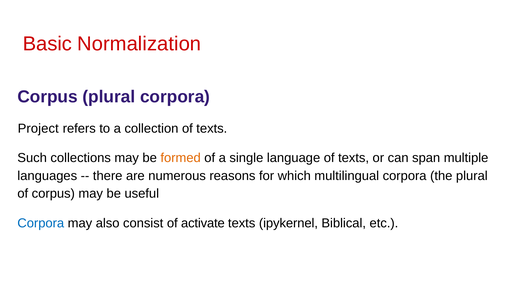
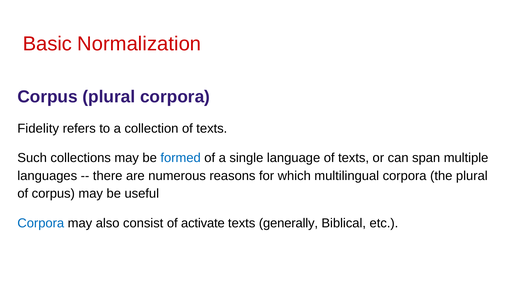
Project: Project -> Fidelity (38, 128)
formed colour: orange -> blue (181, 158)
ipykernel: ipykernel -> generally (288, 223)
